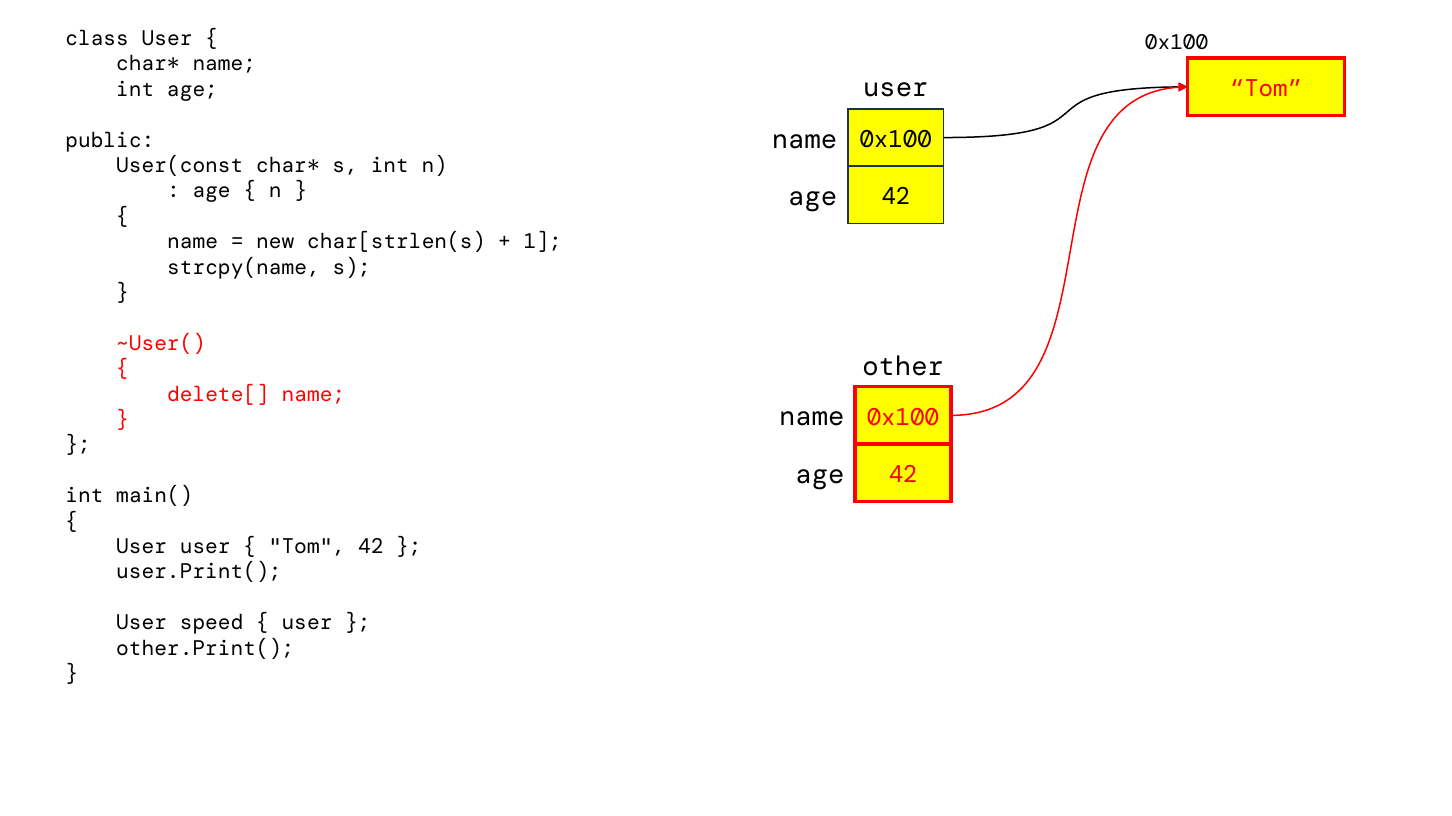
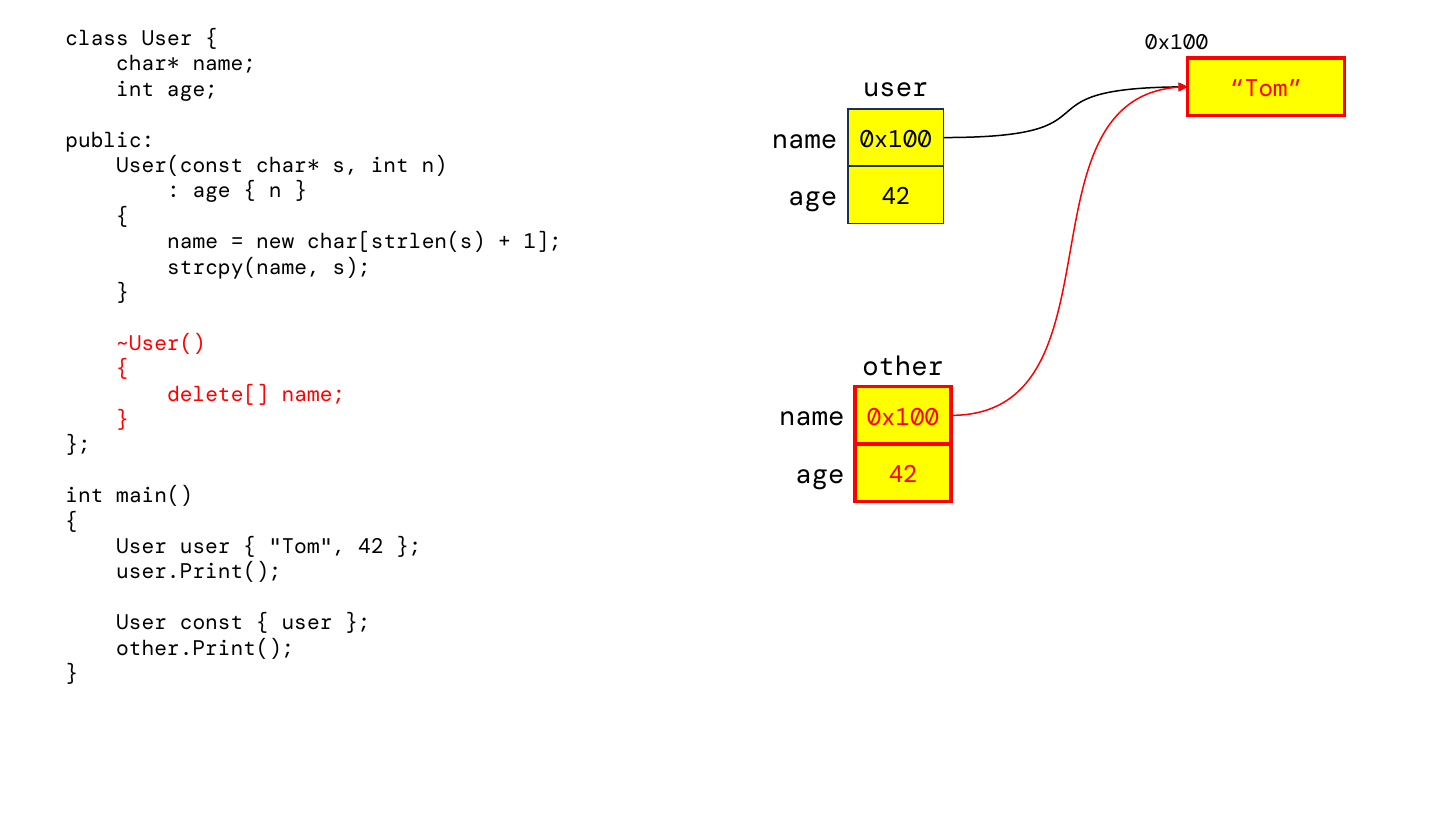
speed: speed -> const (212, 623)
